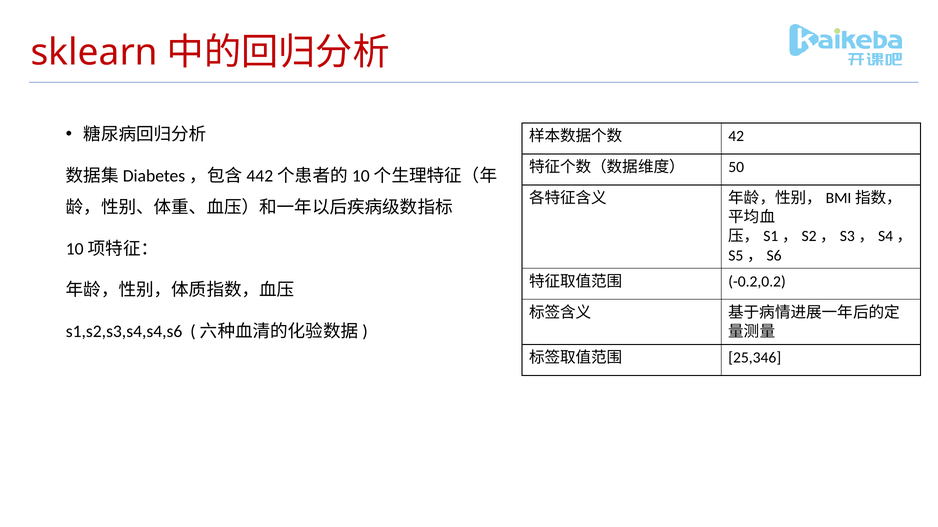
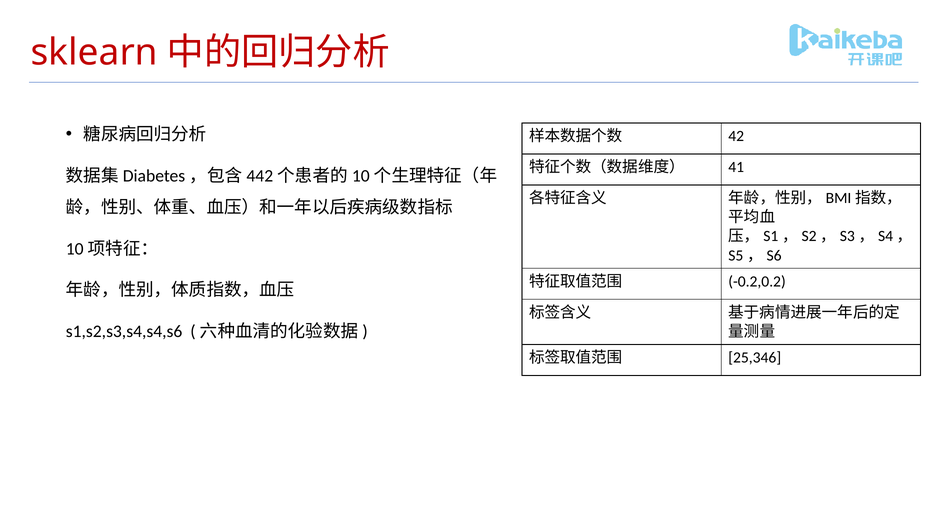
50: 50 -> 41 (736, 167)
